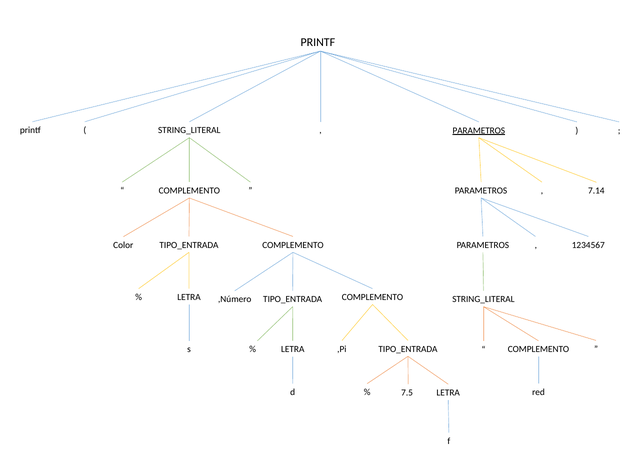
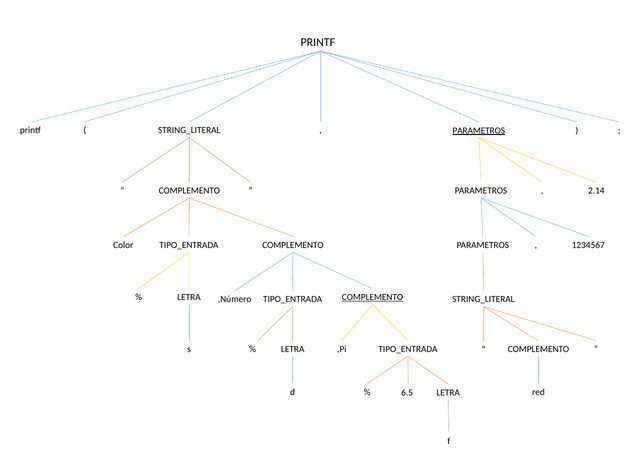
7.14: 7.14 -> 2.14 (596, 191)
COMPLEMENTO underline: none -> present (372, 297)
7.5: 7.5 -> 6.5 (407, 393)
